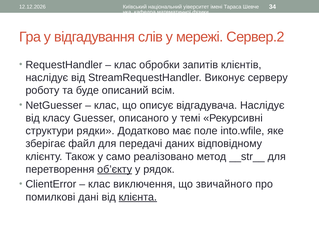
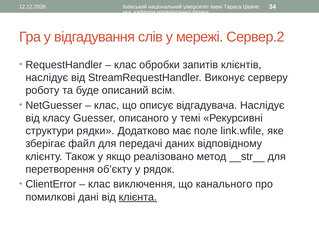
into.wfile: into.wfile -> link.wfile (242, 130)
само: само -> якщо (118, 156)
об’єкту underline: present -> none (115, 169)
звичайного: звичайного -> канального (224, 184)
